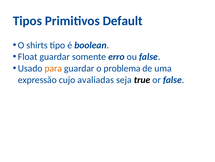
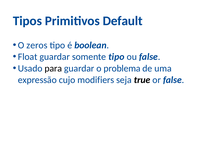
shirts: shirts -> zeros (37, 45)
somente erro: erro -> tipo (116, 57)
para colour: orange -> black (53, 68)
avaliadas: avaliadas -> modifiers (96, 79)
